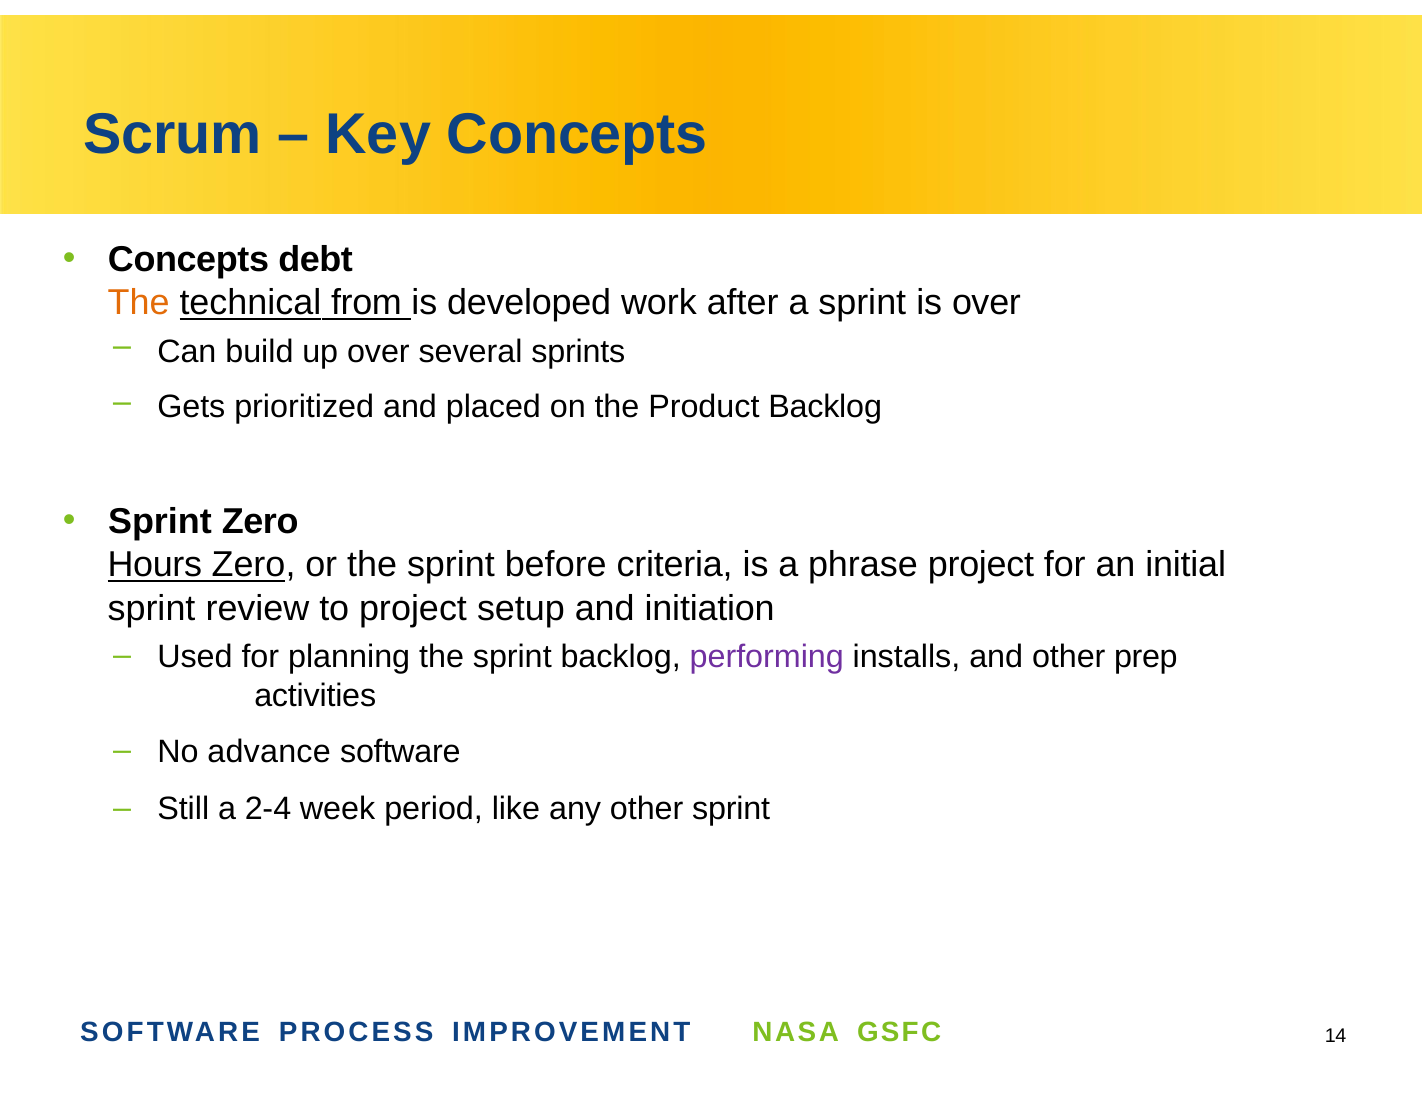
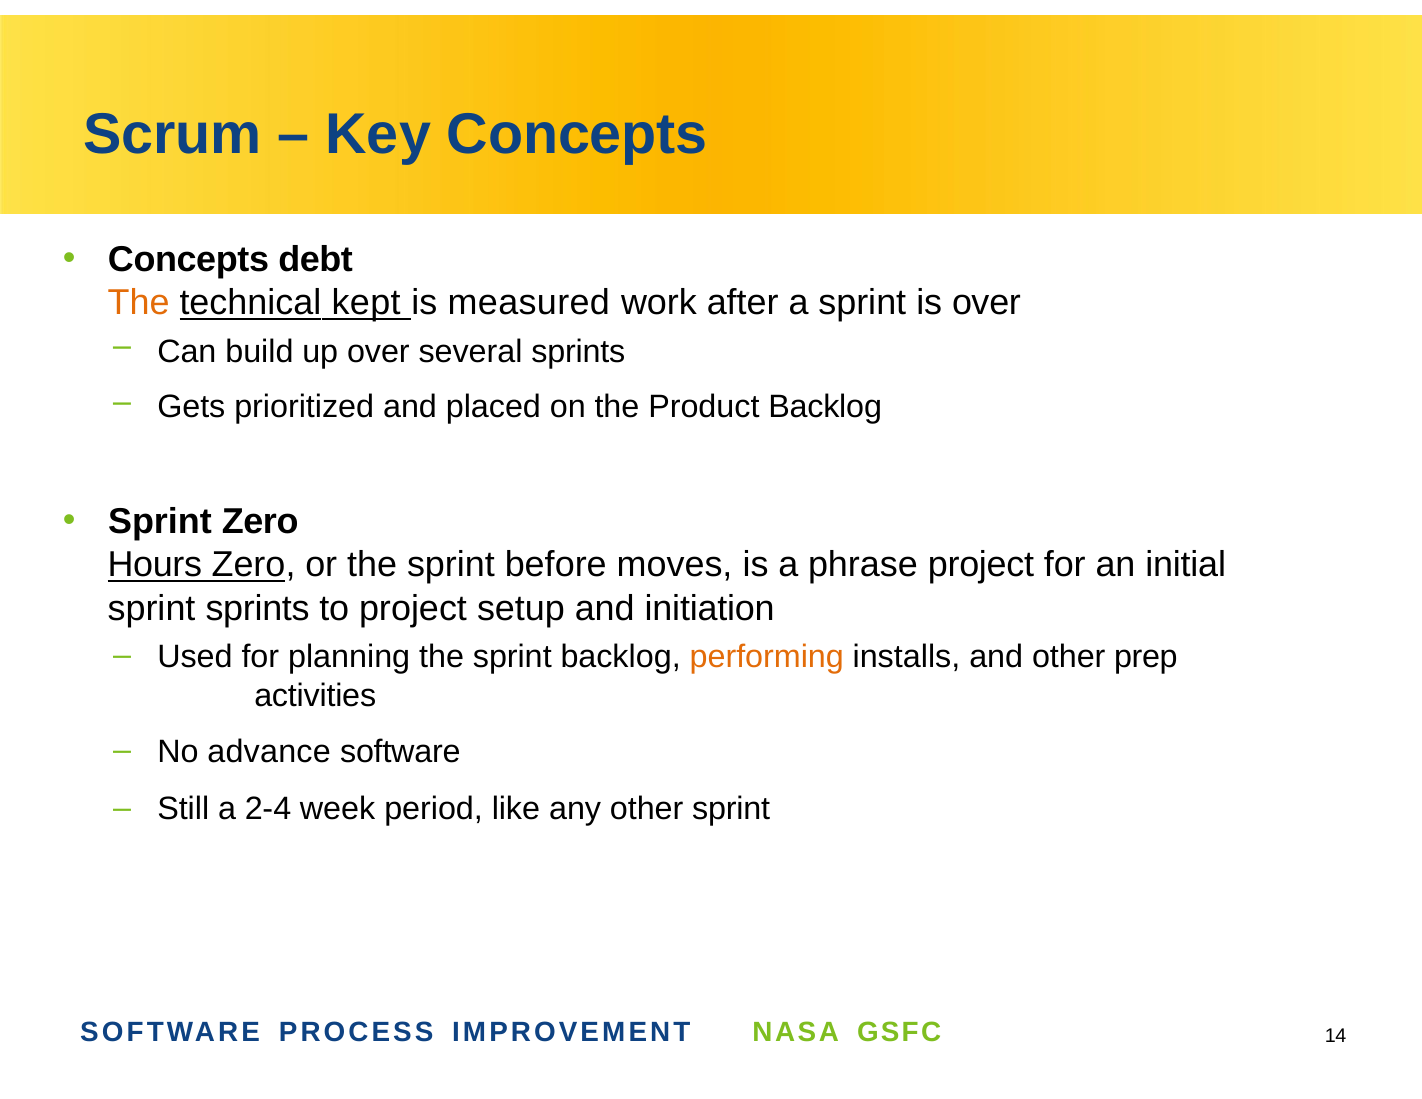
from: from -> kept (366, 303)
developed: developed -> measured (529, 303)
criteria: criteria -> moves (675, 565)
sprint review: review -> sprints (258, 608)
performing colour: purple -> orange (767, 657)
